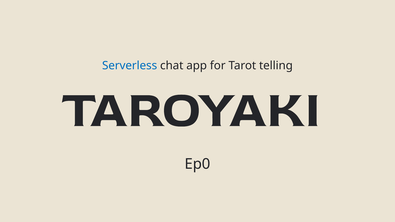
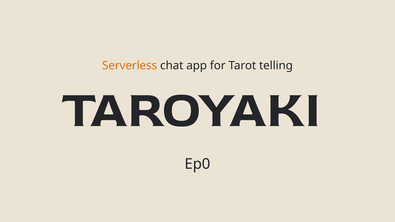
Serverless colour: blue -> orange (130, 66)
